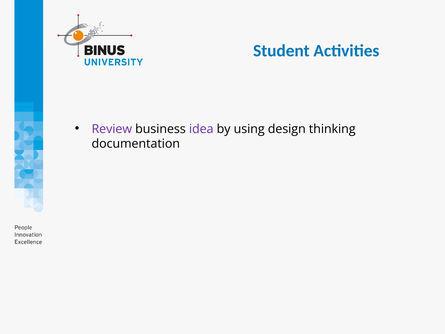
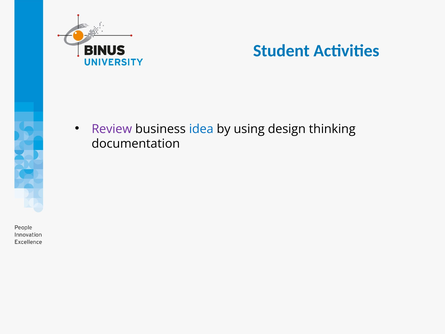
idea colour: purple -> blue (201, 129)
